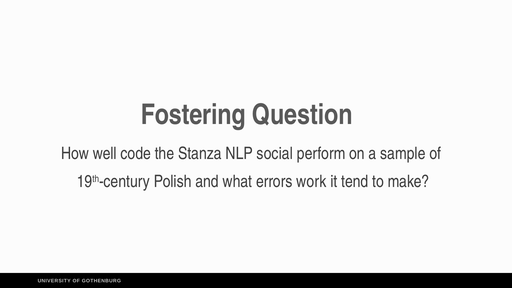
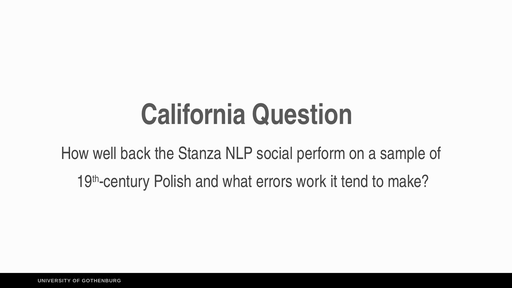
Fostering: Fostering -> California (193, 115)
code: code -> back (136, 153)
